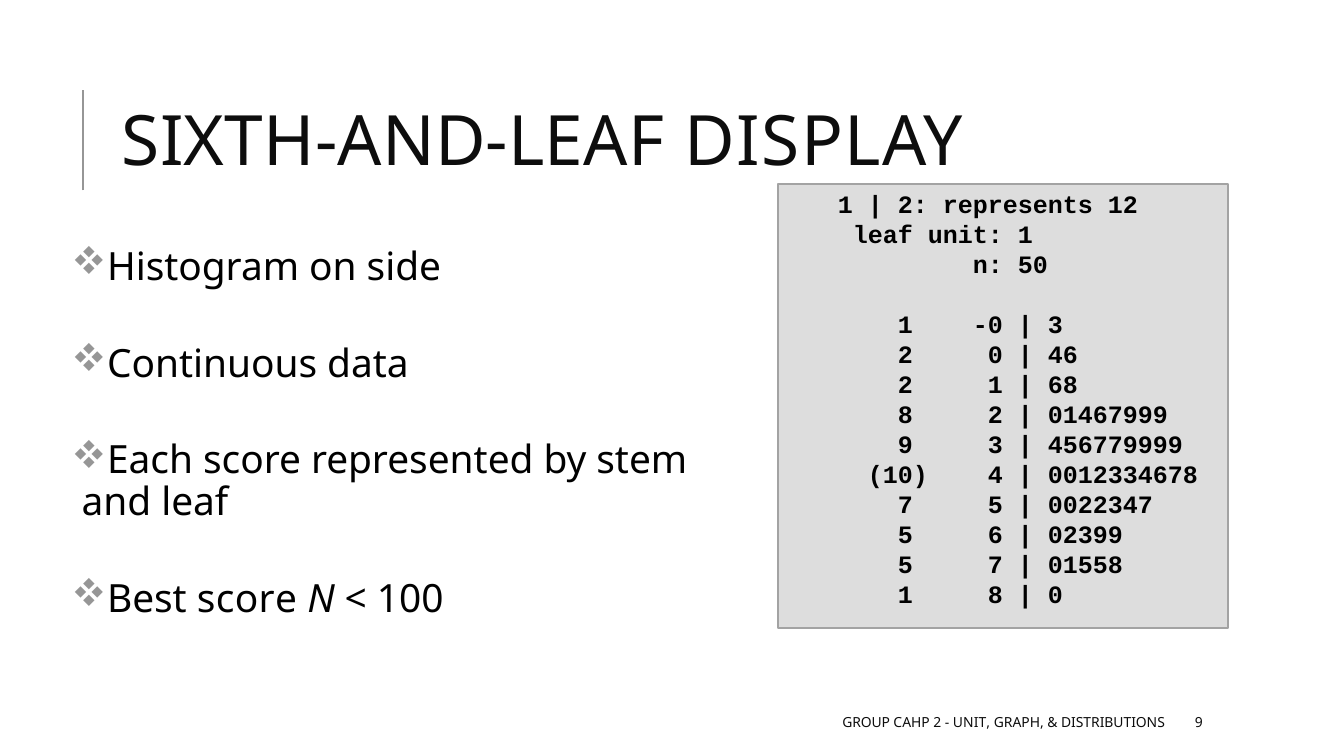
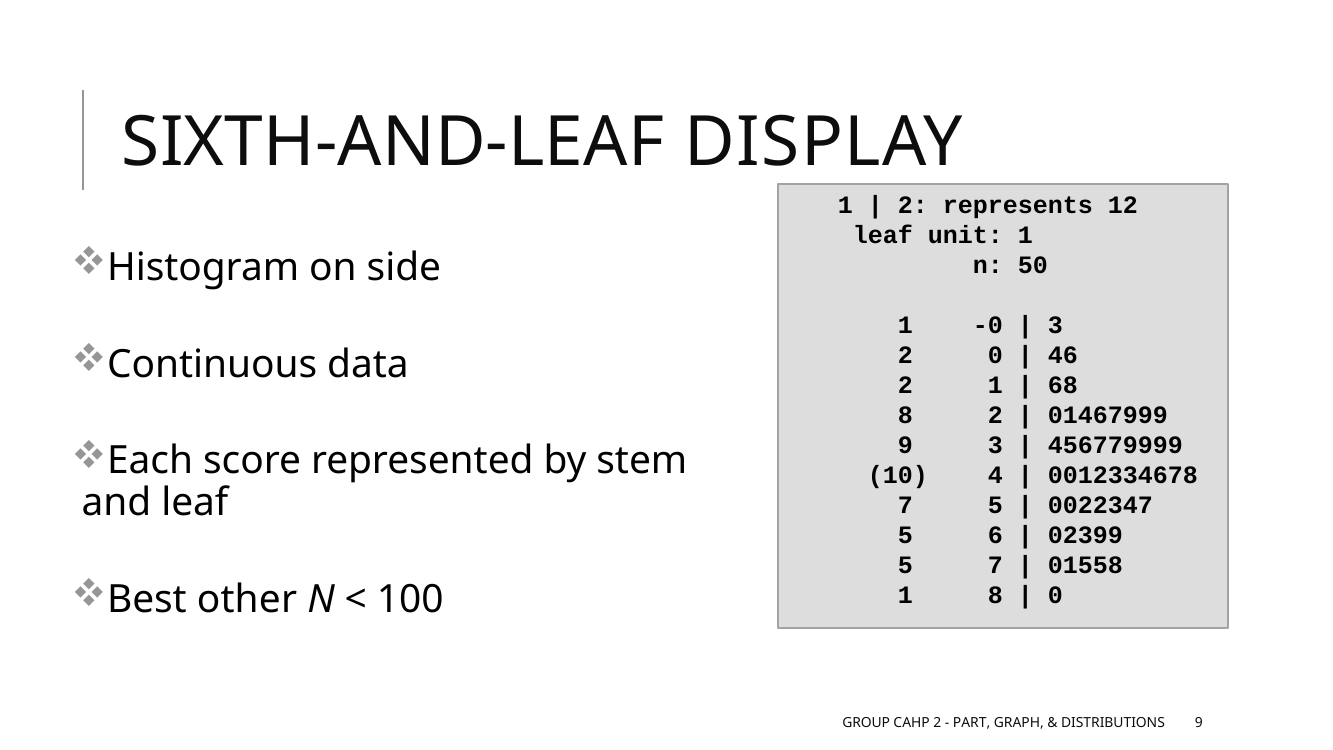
Best score: score -> other (247, 599)
UNIT: UNIT -> PART (972, 722)
